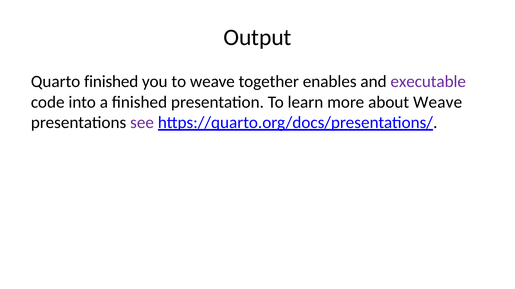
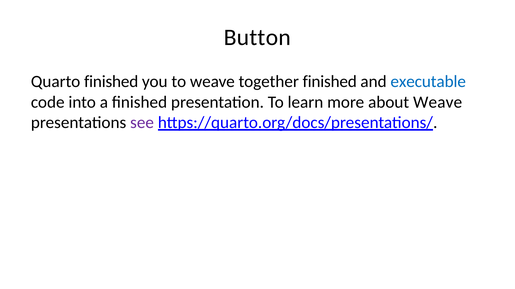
Output: Output -> Button (257, 37)
together enables: enables -> finished (330, 82)
executable colour: purple -> blue (428, 82)
